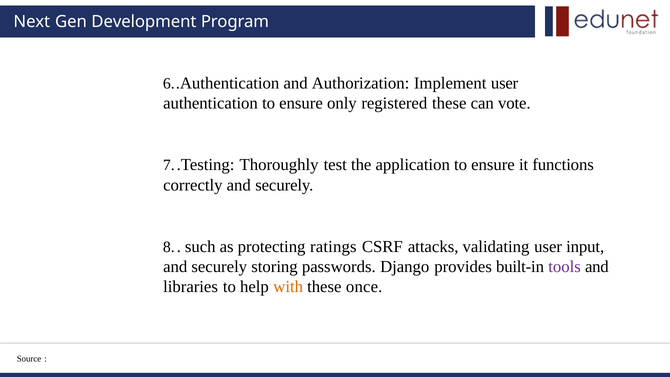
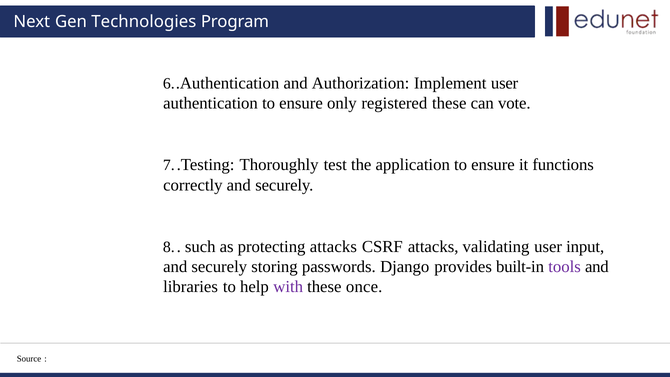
Development: Development -> Technologies (144, 22)
protecting ratings: ratings -> attacks (333, 247)
with colour: orange -> purple (288, 287)
